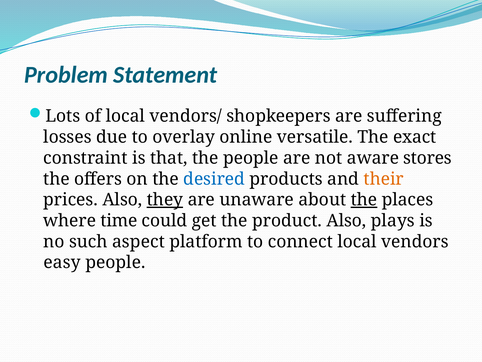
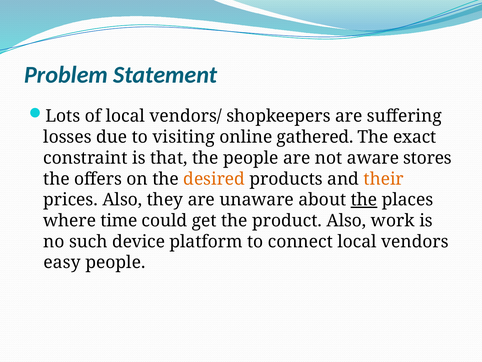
overlay: overlay -> visiting (184, 137)
versatile: versatile -> gathered (315, 137)
desired colour: blue -> orange (214, 179)
they underline: present -> none (165, 200)
plays: plays -> work (393, 220)
aspect: aspect -> device (139, 241)
